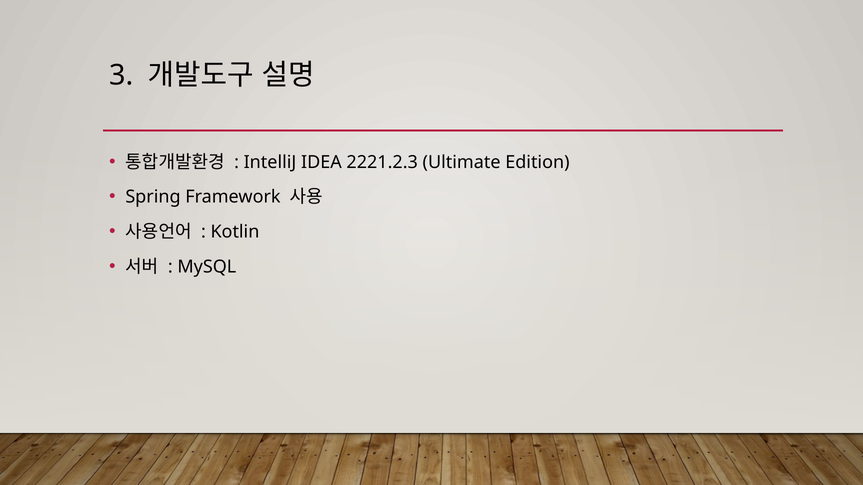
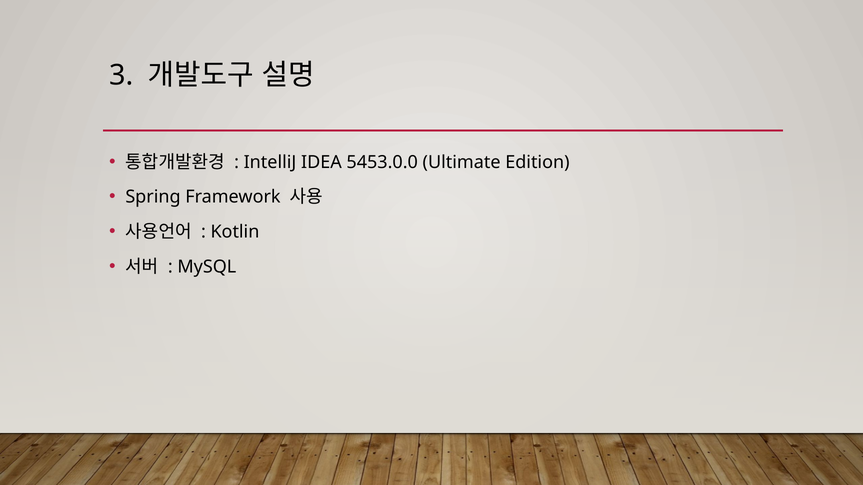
2221.2.3: 2221.2.3 -> 5453.0.0 (382, 162)
